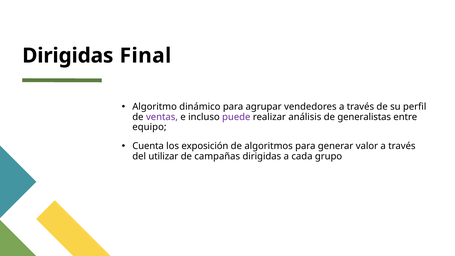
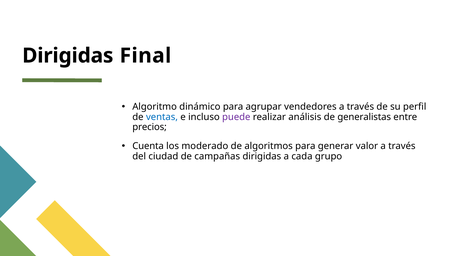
ventas colour: purple -> blue (162, 117)
equipo: equipo -> precios (150, 127)
exposición: exposición -> moderado (205, 146)
del utilizar: utilizar -> ciudad (163, 156)
